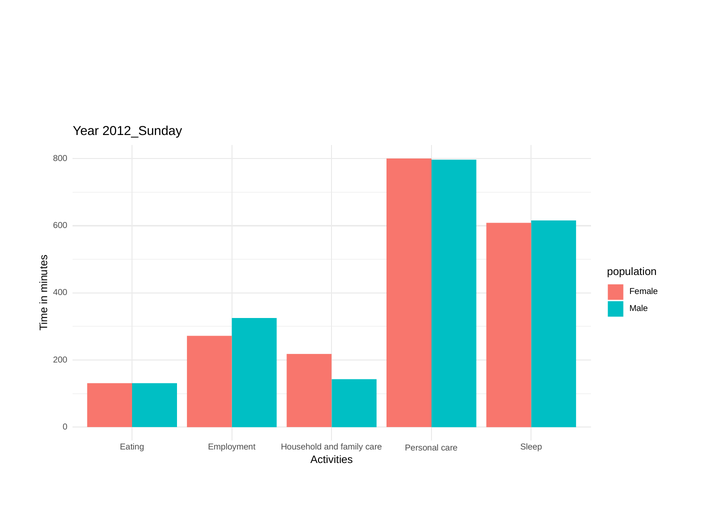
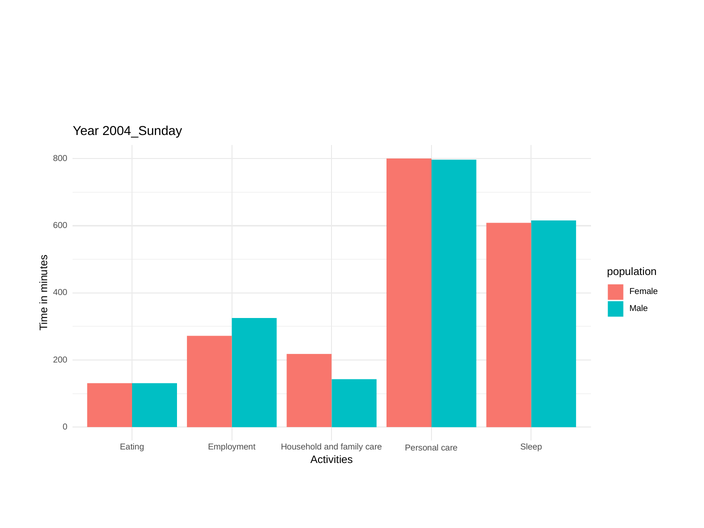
2012_Sunday: 2012_Sunday -> 2004_Sunday (142, 131)
